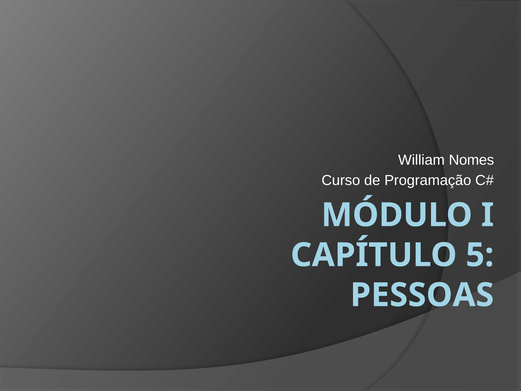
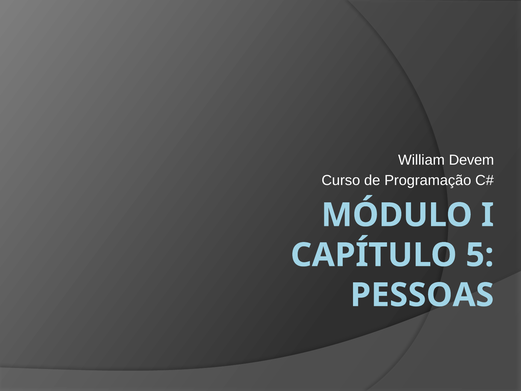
Nomes: Nomes -> Devem (471, 160)
